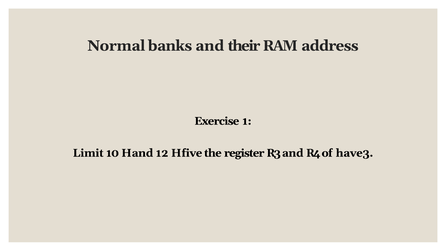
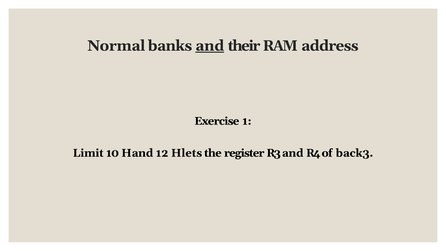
and underline: none -> present (210, 46)
five: five -> lets (192, 153)
have3: have3 -> back3 (355, 153)
